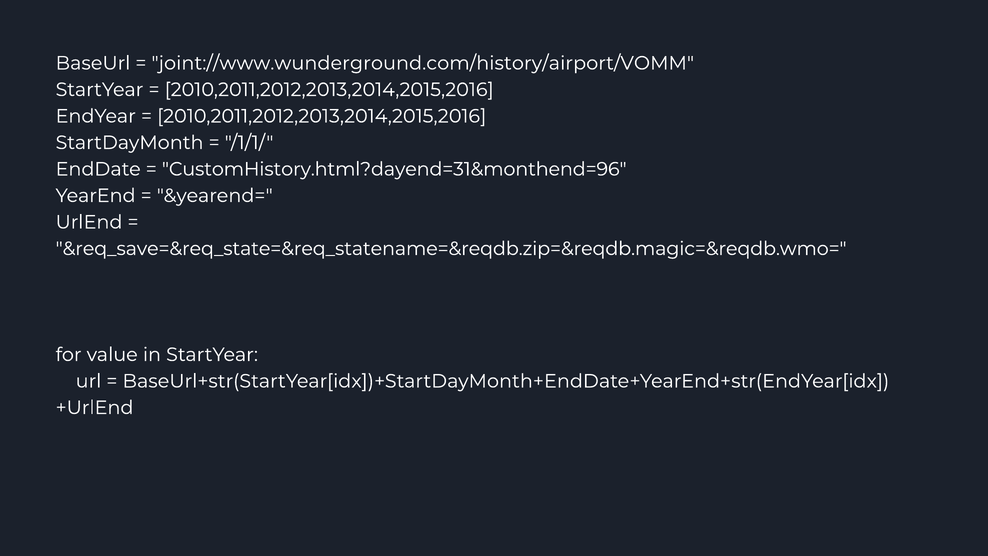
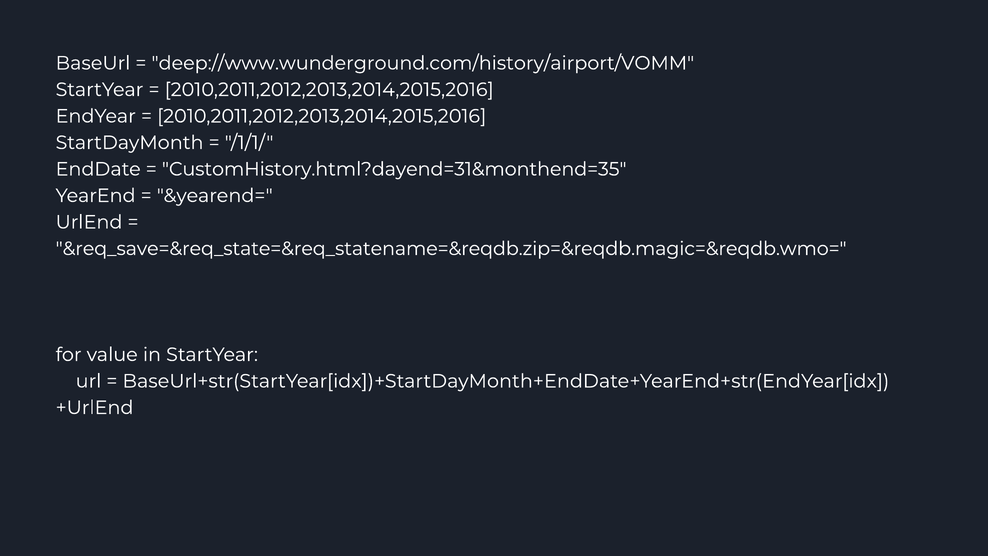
joint://www.wunderground.com/history/airport/VOMM: joint://www.wunderground.com/history/airport/VOMM -> deep://www.wunderground.com/history/airport/VOMM (423, 63)
CustomHistory.html?dayend=31&monthend=96: CustomHistory.html?dayend=31&monthend=96 -> CustomHistory.html?dayend=31&monthend=35 (394, 169)
